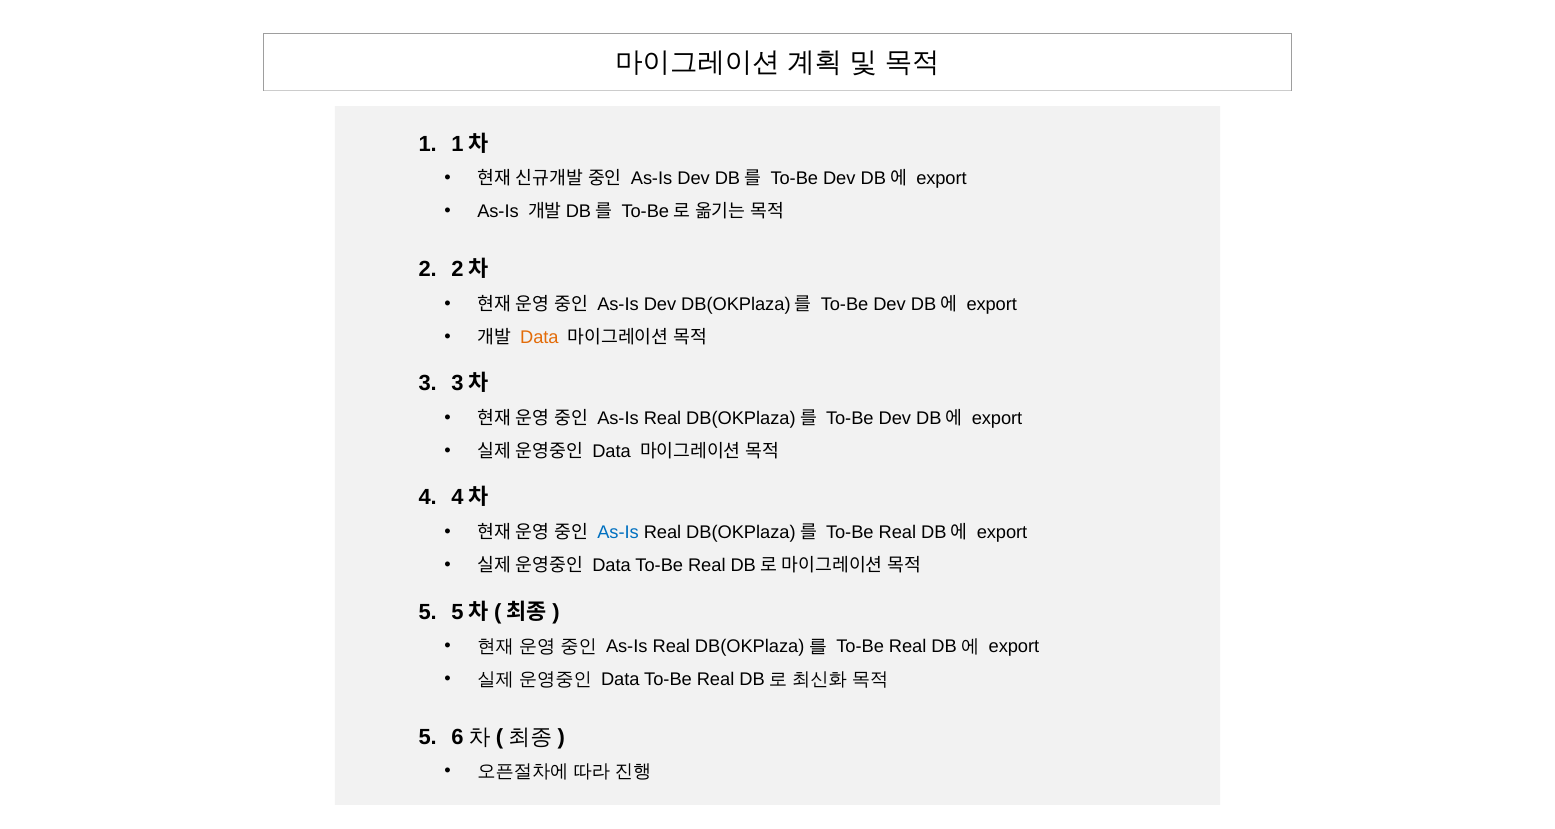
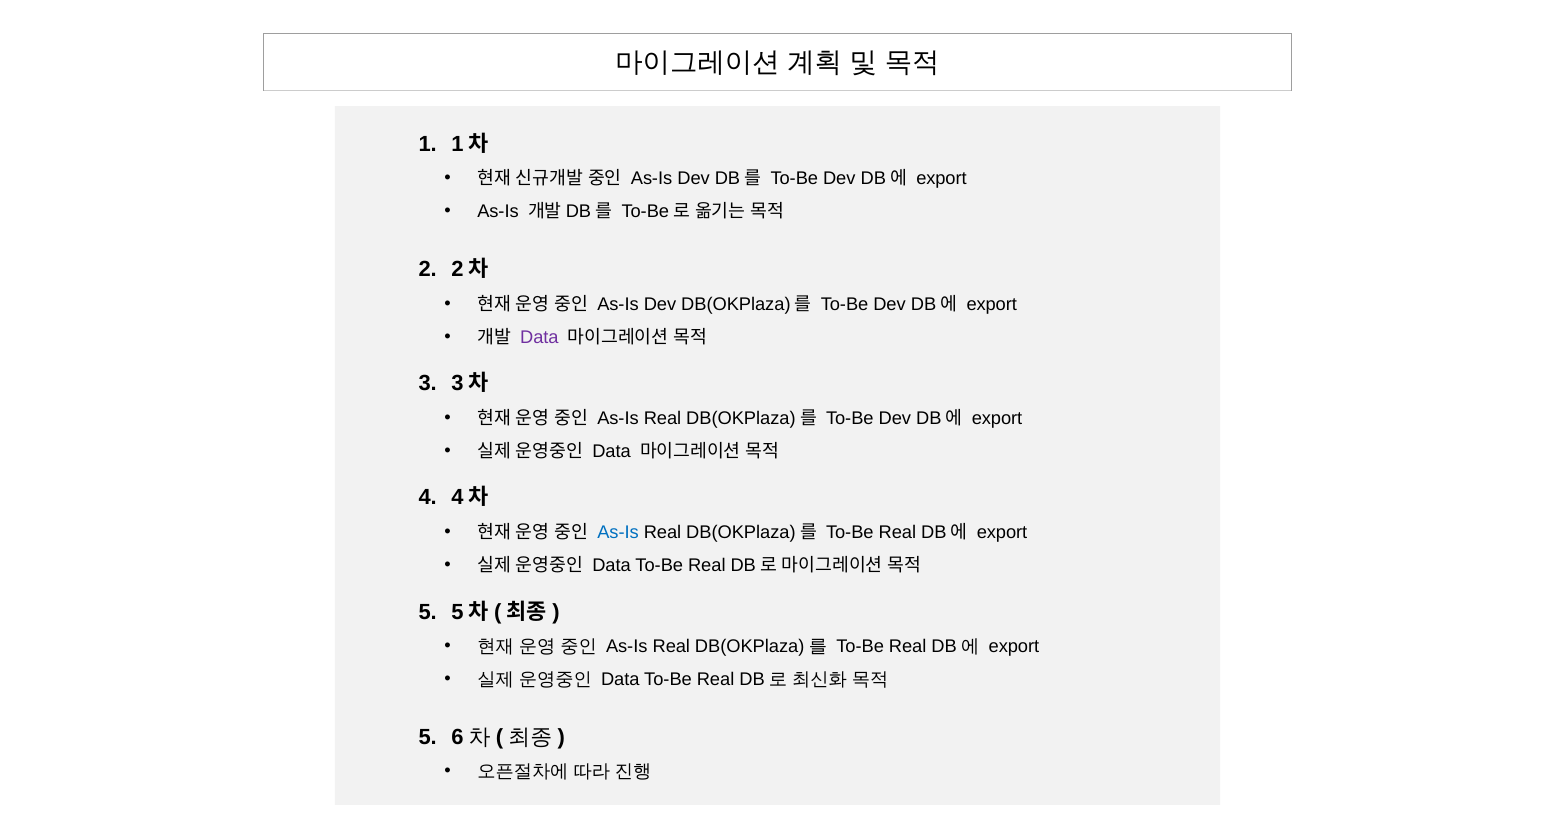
Data colour: orange -> purple (539, 337)
